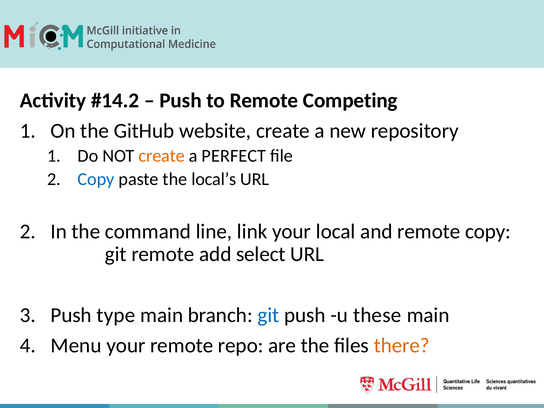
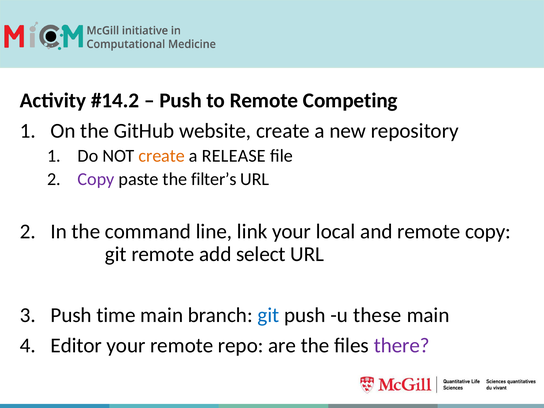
PERFECT: PERFECT -> RELEASE (234, 156)
Copy colour: blue -> purple (96, 179)
local’s: local’s -> filter’s (214, 179)
type: type -> time (116, 315)
Menu: Menu -> Editor (76, 345)
there colour: orange -> purple (402, 345)
